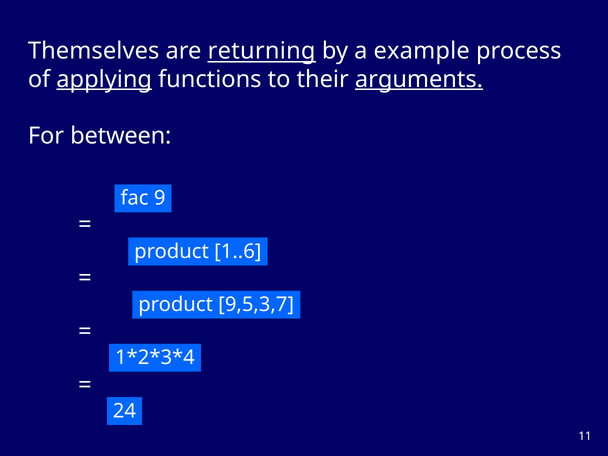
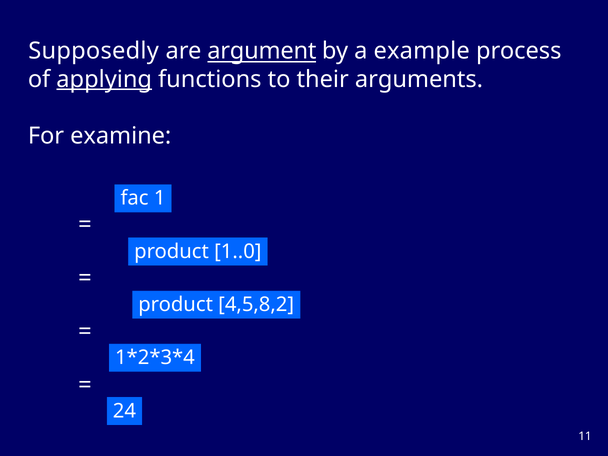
Themselves: Themselves -> Supposedly (94, 51)
returning: returning -> argument (262, 51)
arguments underline: present -> none (419, 79)
between: between -> examine (121, 136)
9: 9 -> 1 (160, 198)
1..6: 1..6 -> 1..0 (238, 251)
9,5,3,7: 9,5,3,7 -> 4,5,8,2 (256, 305)
